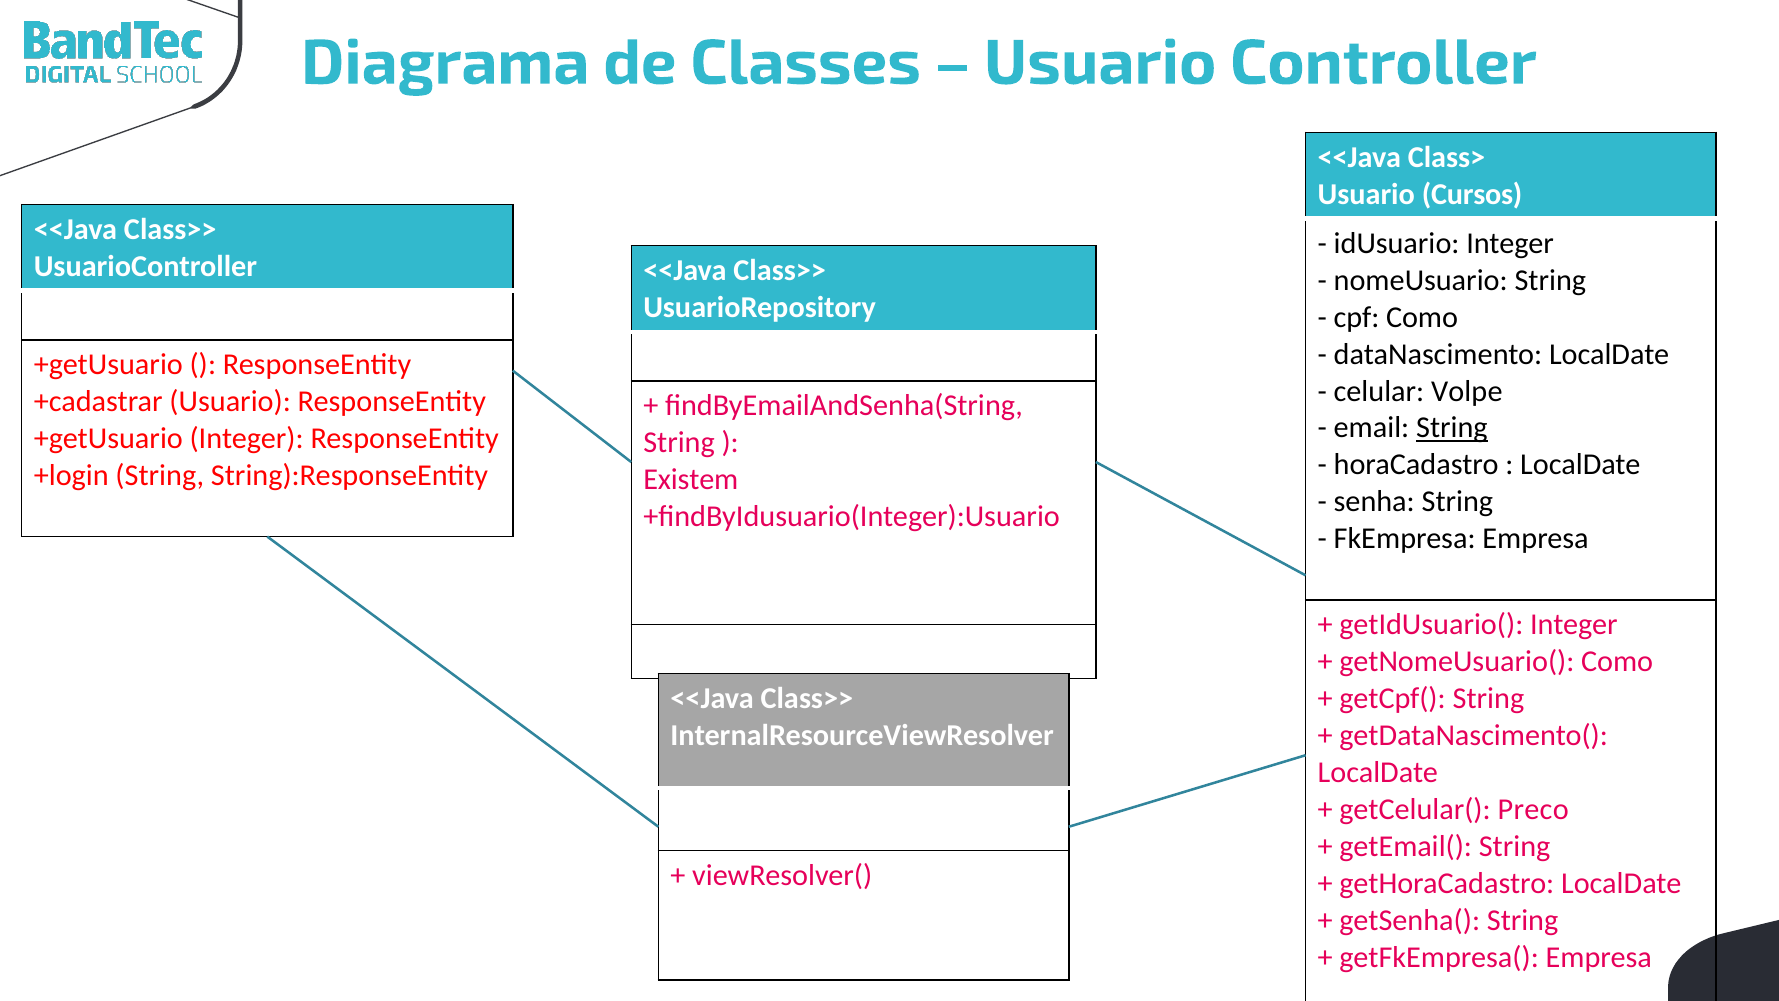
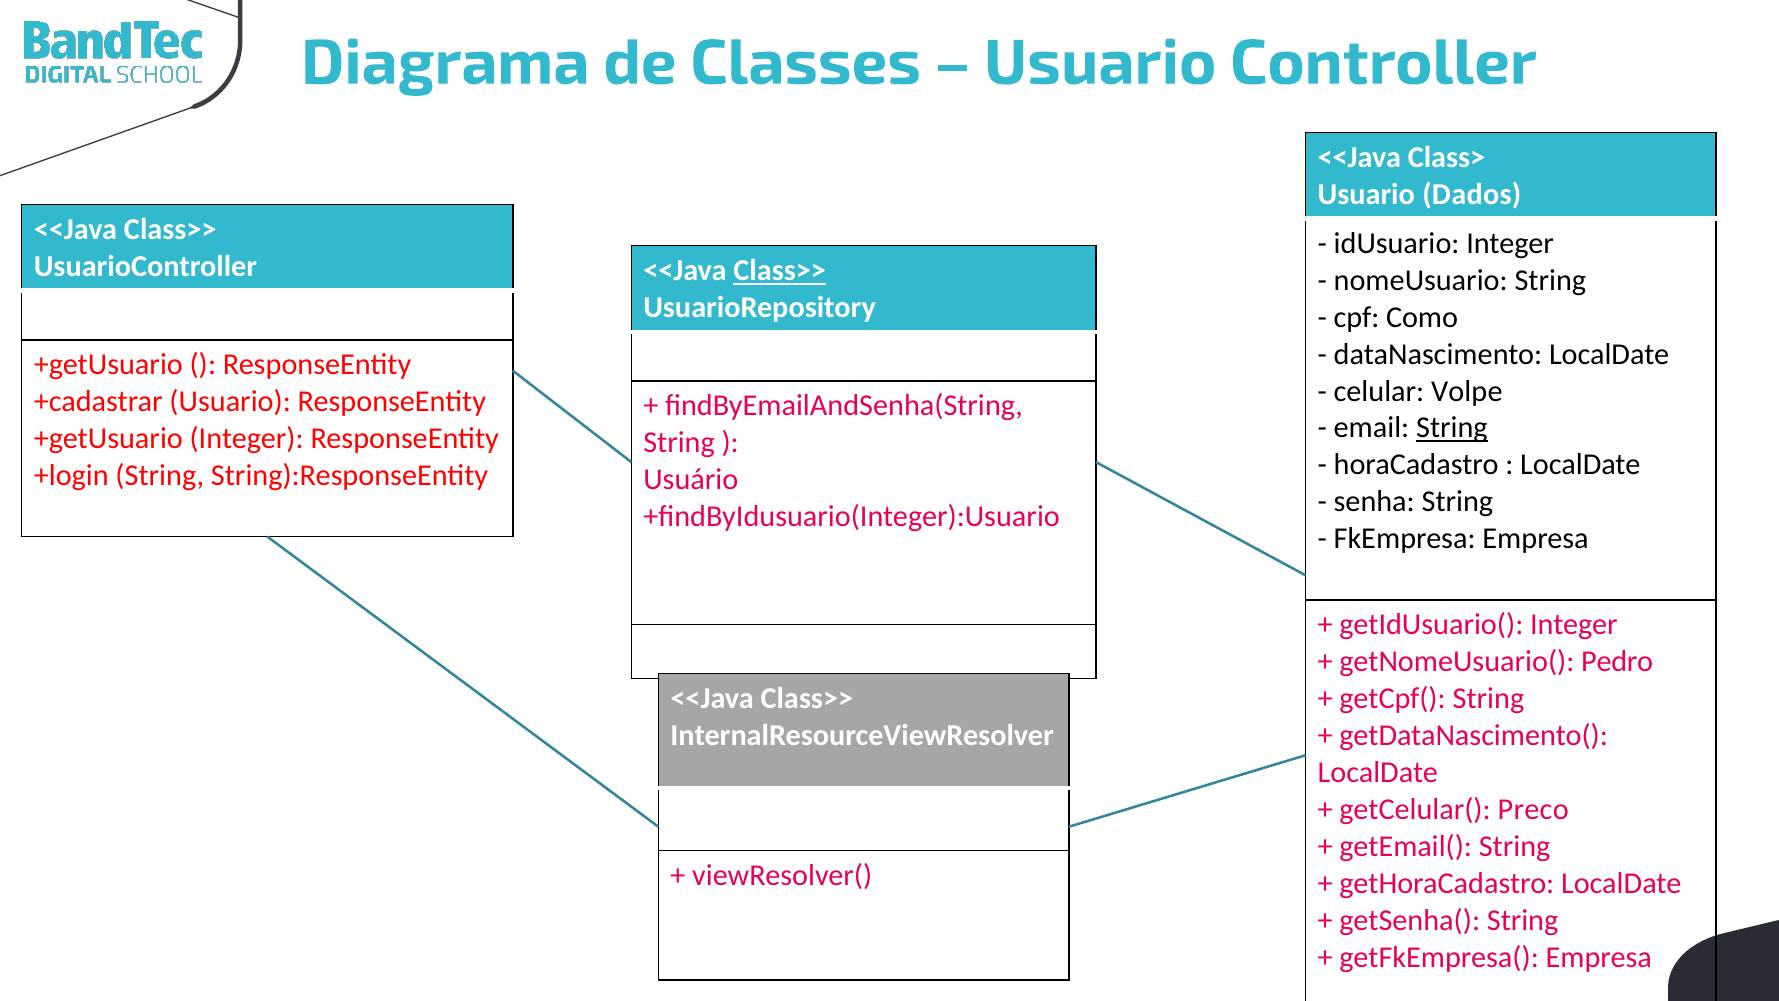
Cursos: Cursos -> Dados (1472, 194)
Class>> underline: none -> present (780, 271)
Existem: Existem -> Usuário (691, 479)
getNomeUsuario( Como: Como -> Pedro (1617, 662)
